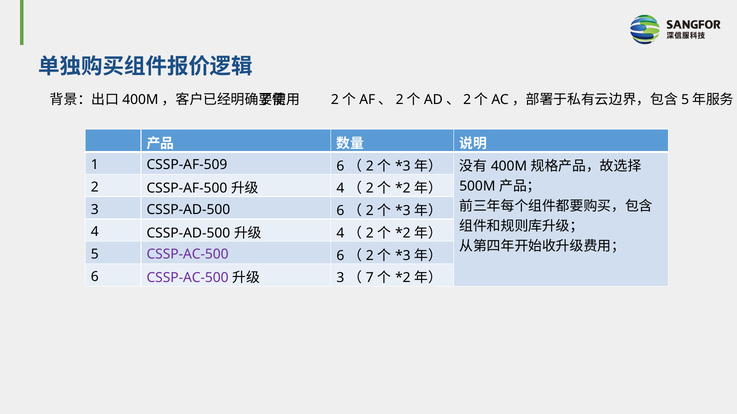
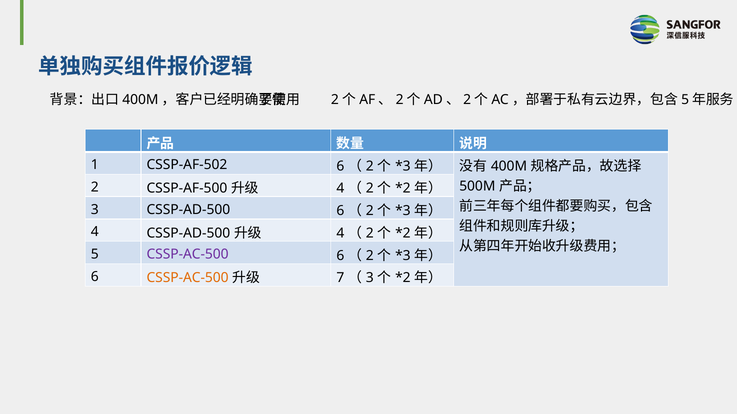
CSSP-AF-509: CSSP-AF-509 -> CSSP-AF-502 (187, 165)
CSSP-AC-500 colour: purple -> orange (188, 278)
3: 3 -> 7 (340, 278)
7: 7 -> 3 (370, 278)
